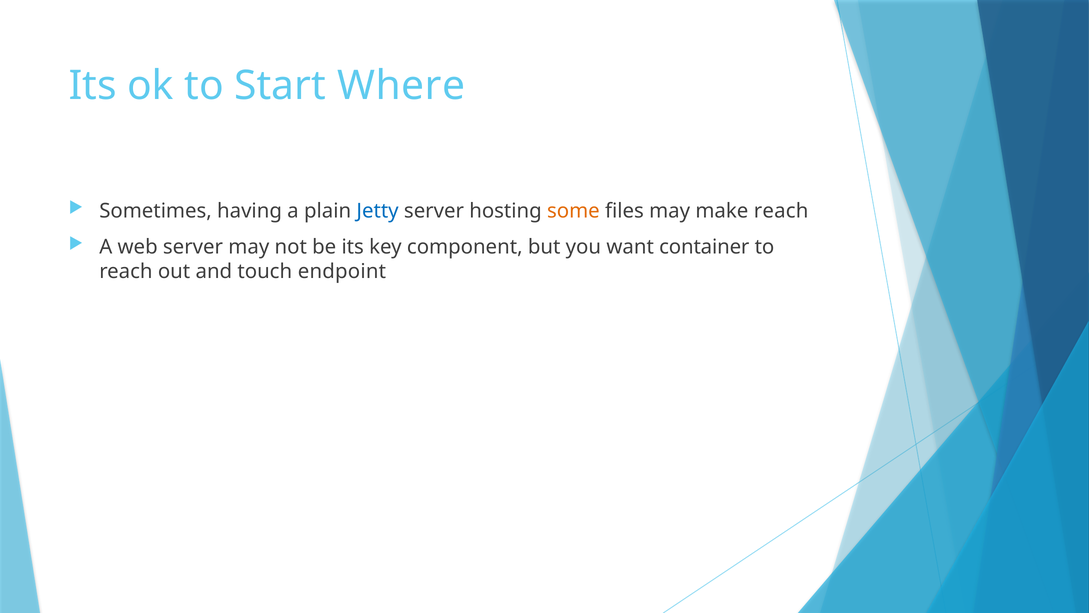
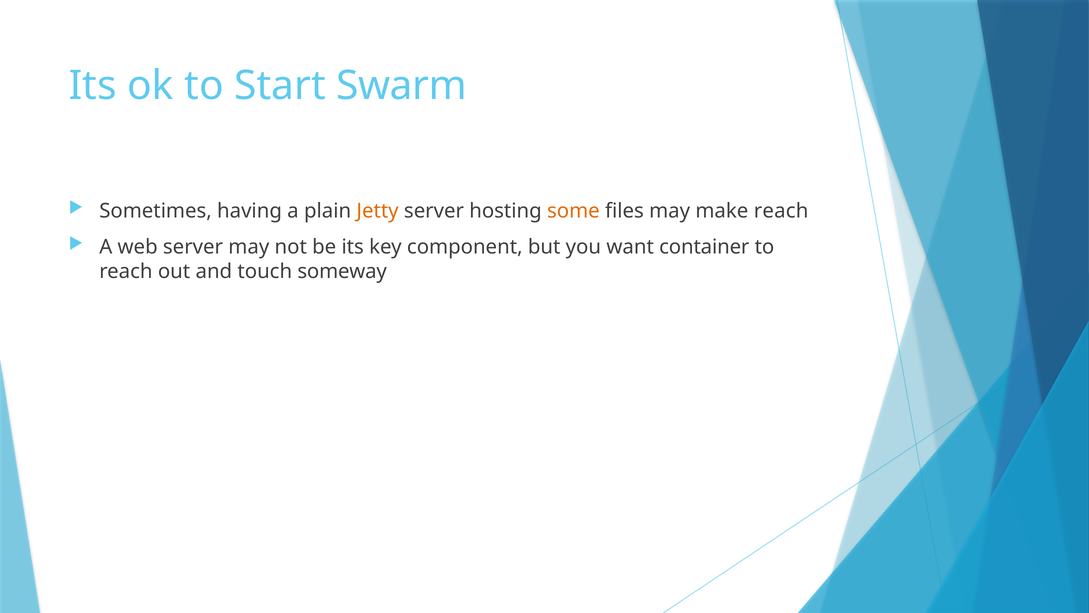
Where: Where -> Swarm (402, 86)
Jetty colour: blue -> orange (378, 211)
endpoint: endpoint -> someway (342, 271)
